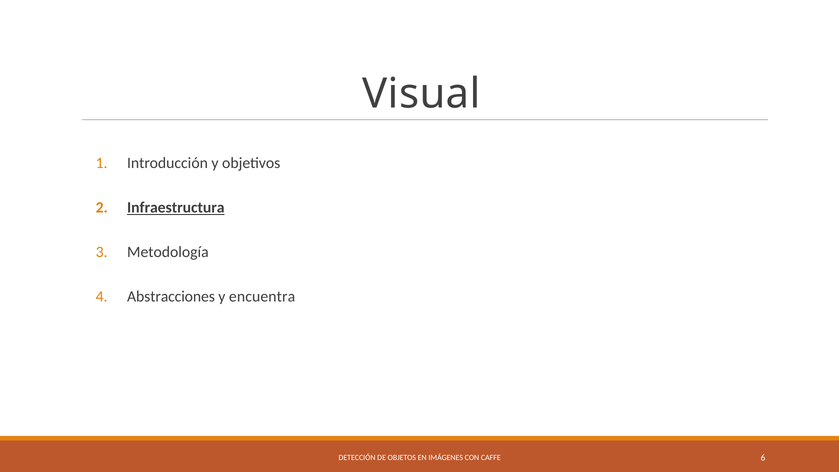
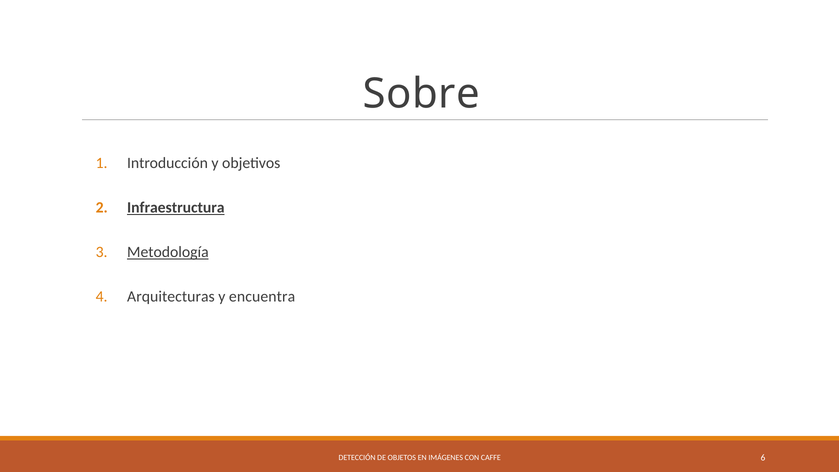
Visual: Visual -> Sobre (421, 94)
Metodología underline: none -> present (168, 252)
Abstracciones: Abstracciones -> Arquitecturas (171, 296)
